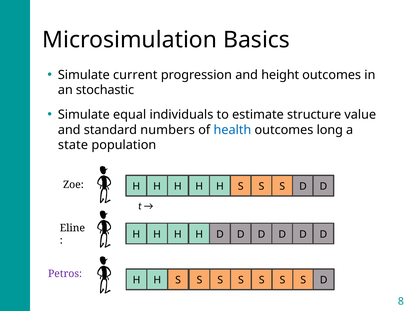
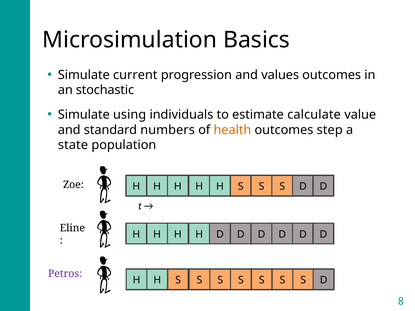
height: height -> values (280, 75)
equal: equal -> using (130, 115)
structure: structure -> calculate (314, 115)
health colour: blue -> orange (232, 130)
long: long -> step (330, 130)
